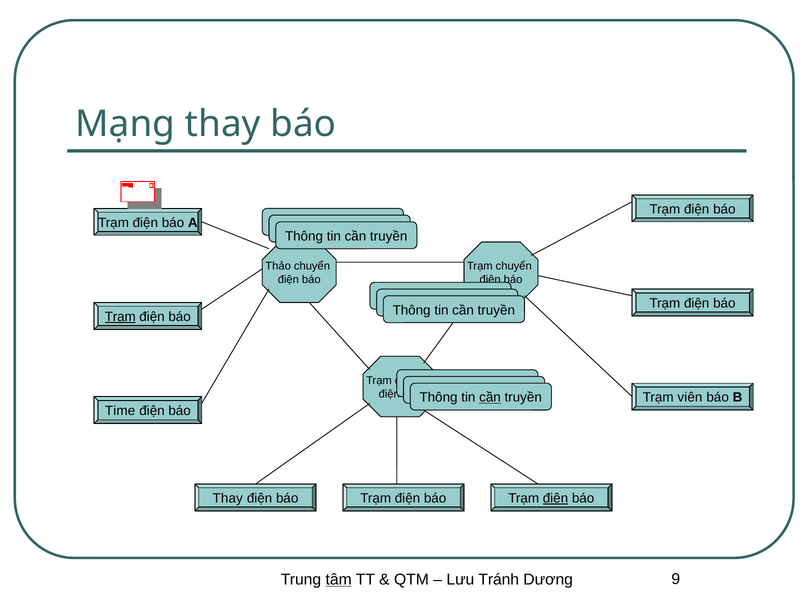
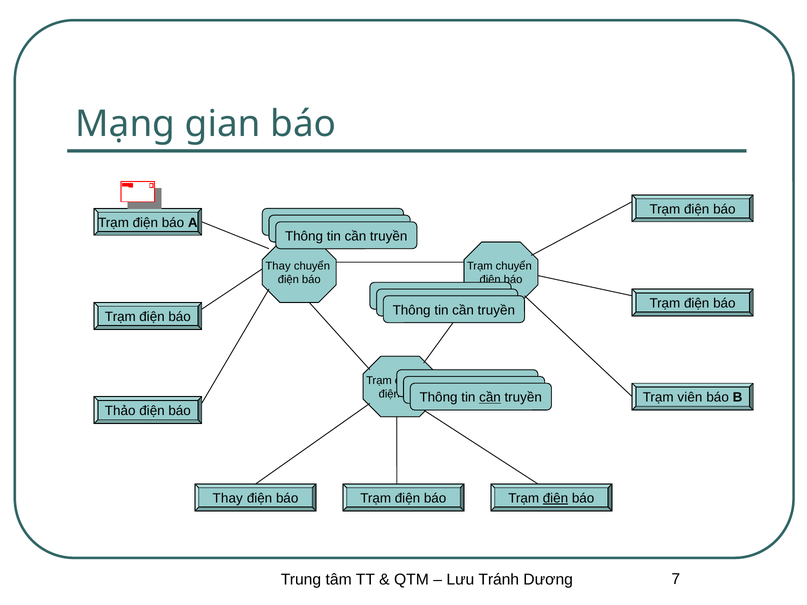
Mạng thay: thay -> gian (223, 124)
Thảo: Thảo -> Thay (278, 266)
Trạm underline: present -> none (120, 317)
Time: Time -> Thảo (120, 411)
tâm underline: present -> none (339, 580)
9: 9 -> 7 (676, 579)
